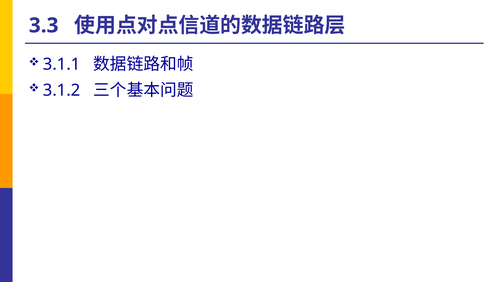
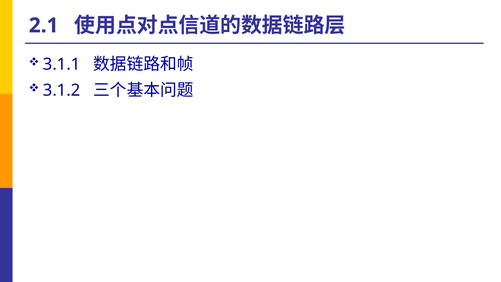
3.3: 3.3 -> 2.1 (44, 25)
